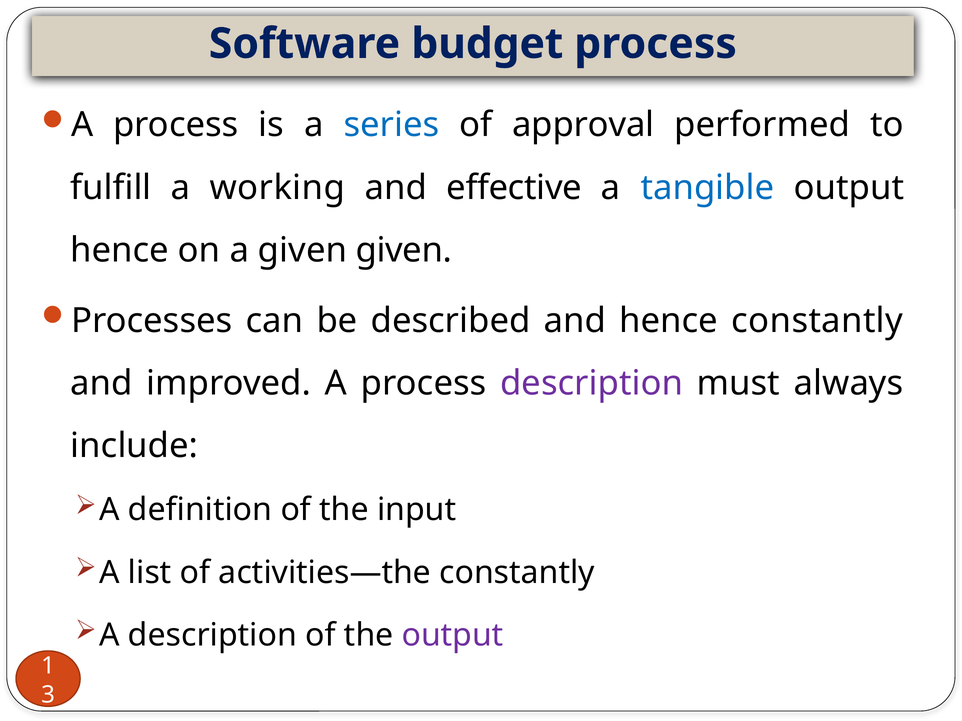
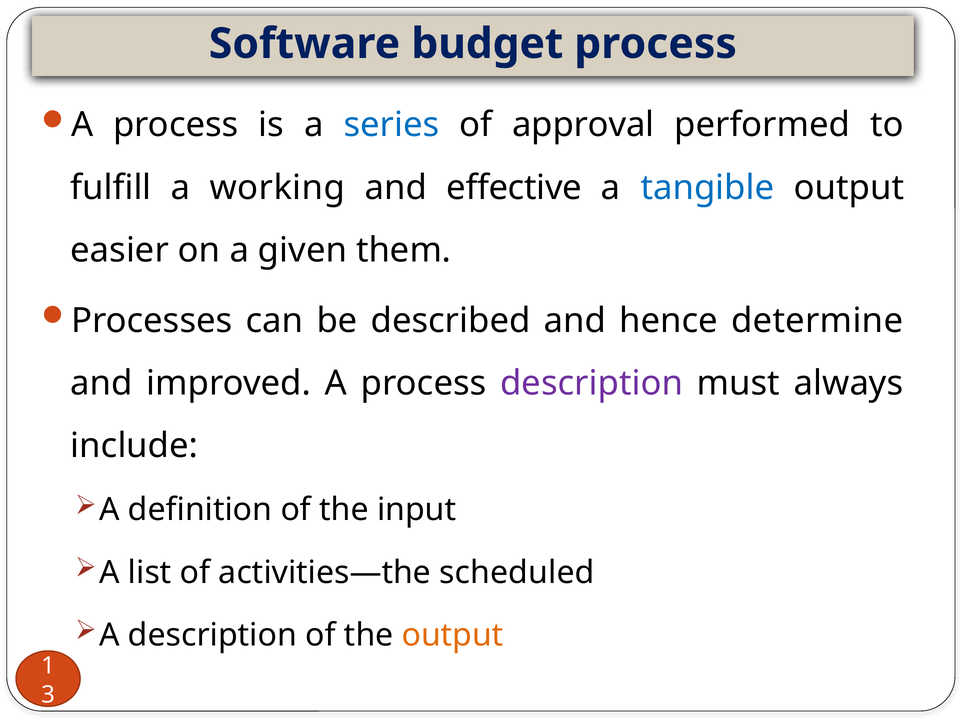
hence: hence -> easier (120, 250)
given given: given -> them (404, 250)
hence constantly: constantly -> determine (817, 321)
activities—the constantly: constantly -> scheduled (517, 573)
output colour: purple -> orange (453, 636)
